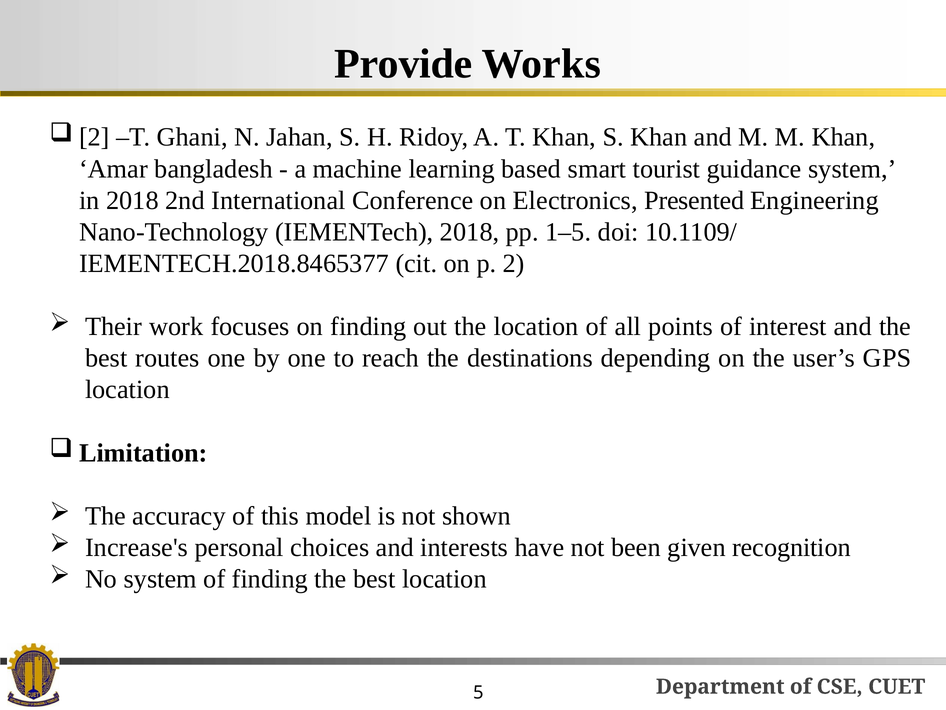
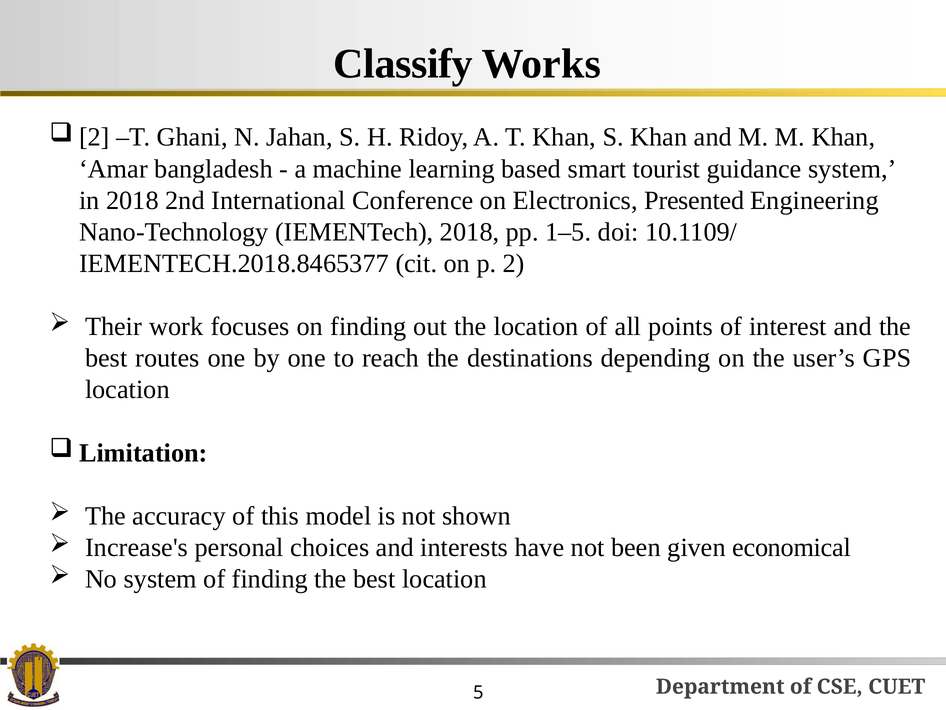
Provide: Provide -> Classify (403, 64)
recognition: recognition -> economical (792, 547)
